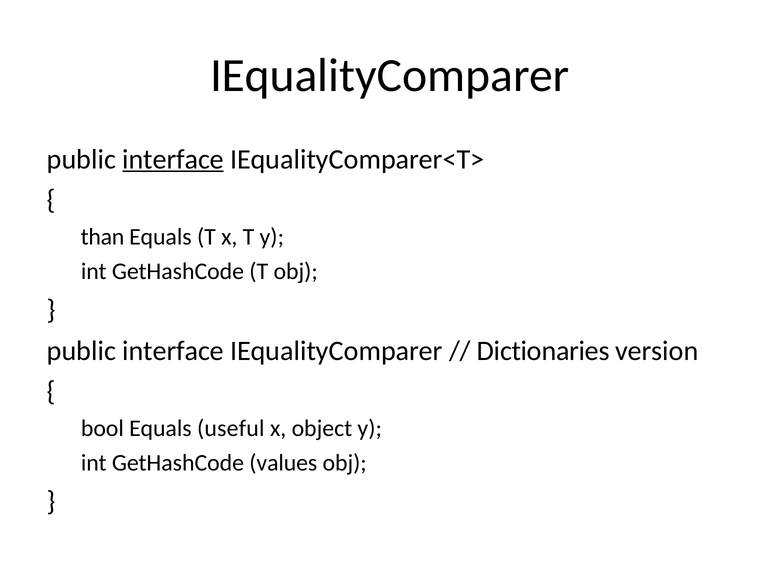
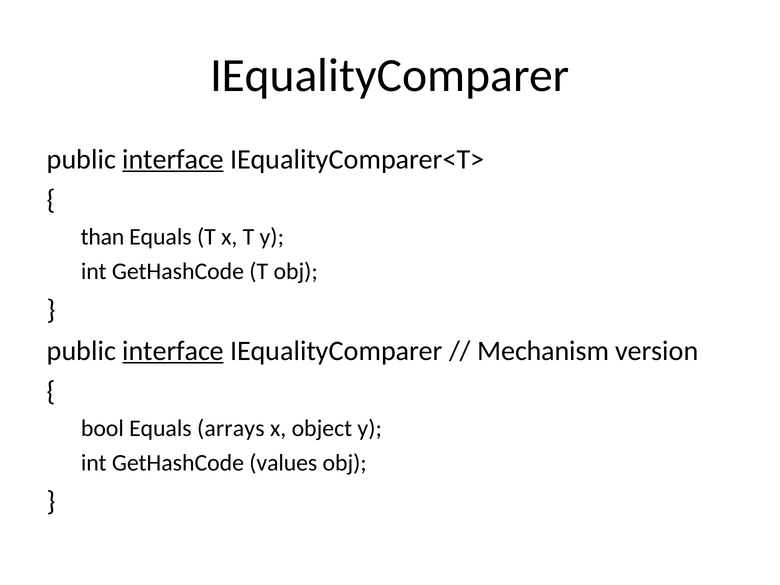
interface underline: none -> present (173, 351)
Dictionaries: Dictionaries -> Mechanism (543, 351)
useful: useful -> arrays (231, 428)
